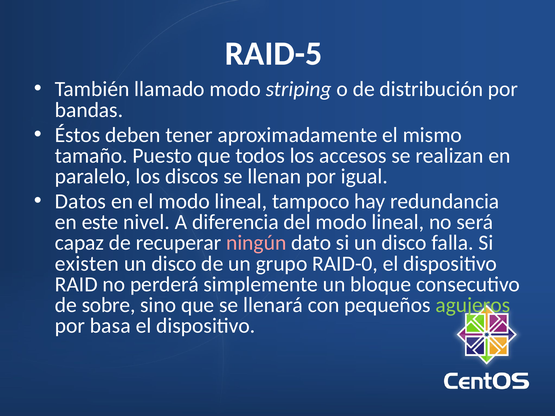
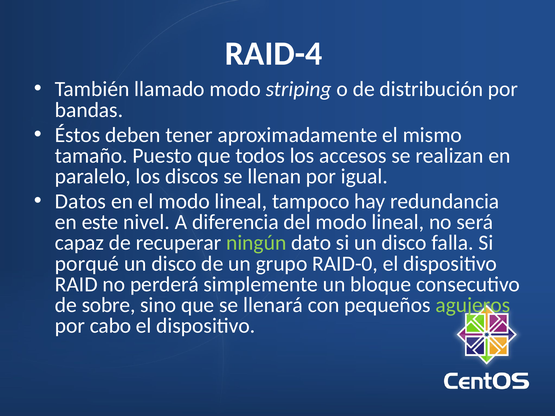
RAID-5: RAID-5 -> RAID-4 (274, 54)
ningún colour: pink -> light green (256, 243)
existen: existen -> porqué (87, 264)
basa: basa -> cabo (110, 326)
